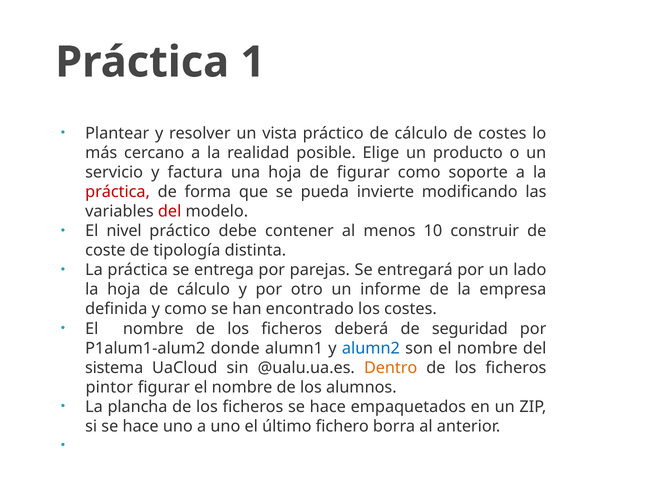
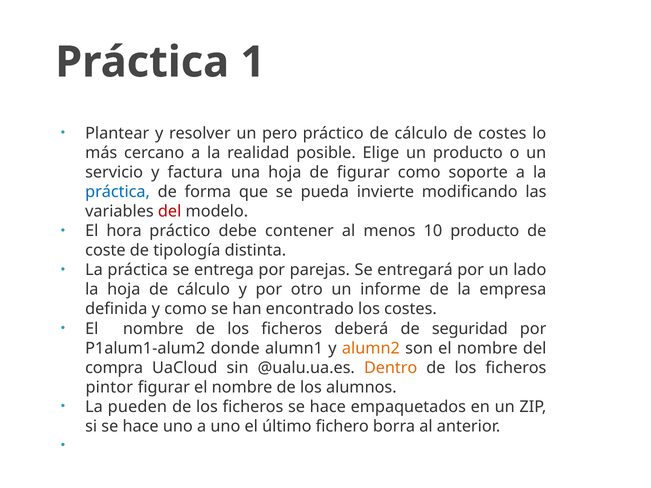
vista: vista -> pero (280, 134)
práctica colour: red -> blue (118, 192)
nivel: nivel -> hora (124, 231)
10 construir: construir -> producto (485, 231)
alumn2 colour: blue -> orange (371, 348)
sistema: sistema -> compra (114, 368)
plancha: plancha -> pueden (137, 407)
